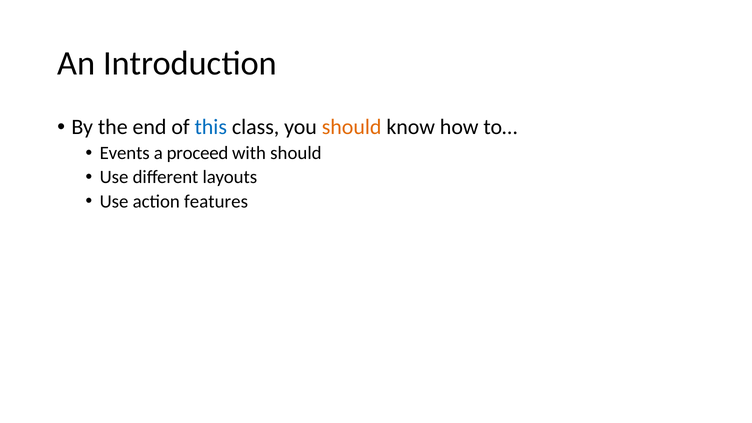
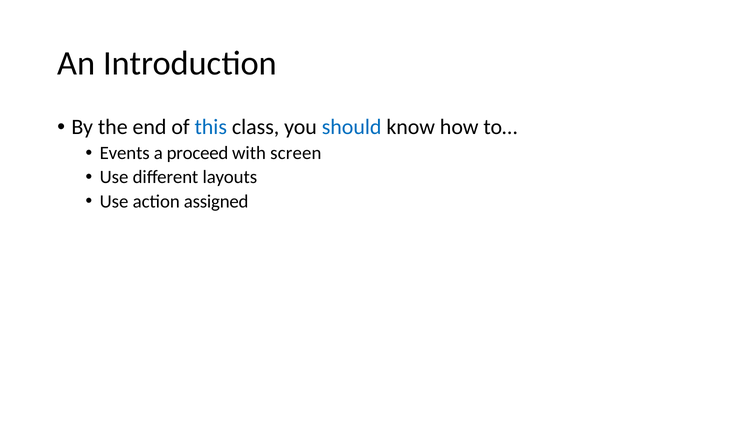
should colour: orange -> blue (352, 127)
with should: should -> screen (296, 153)
features: features -> assigned (216, 201)
